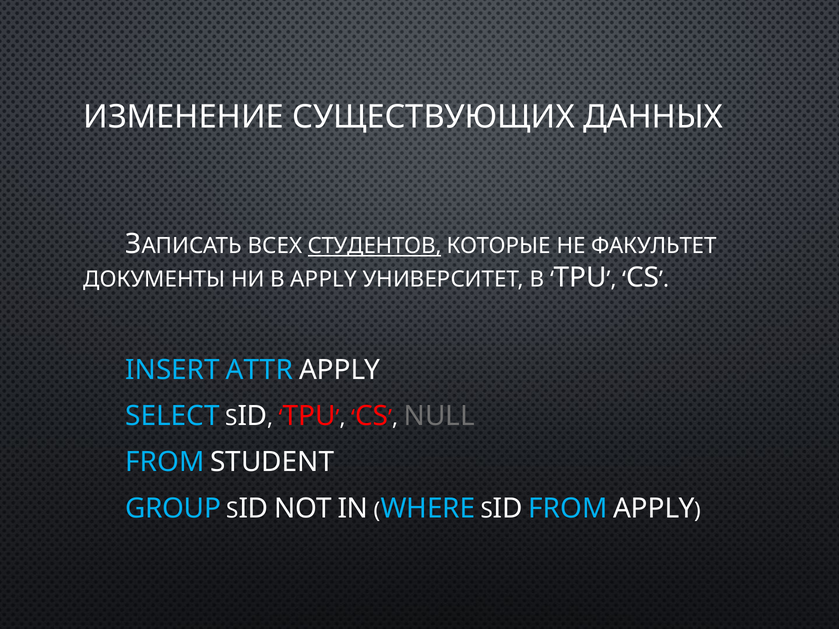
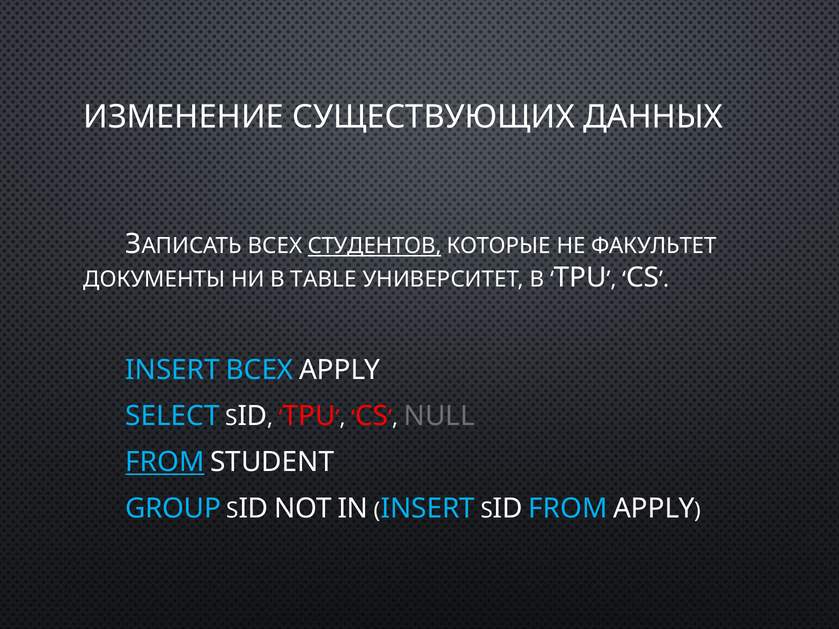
В APPLY: APPLY -> TABLE (324, 280)
INSERT ATTR: ATTR -> ВСЕХ (260, 370)
FROM underline: none -> present (165, 462)
WHERE: WHERE -> INSERT (428, 509)
